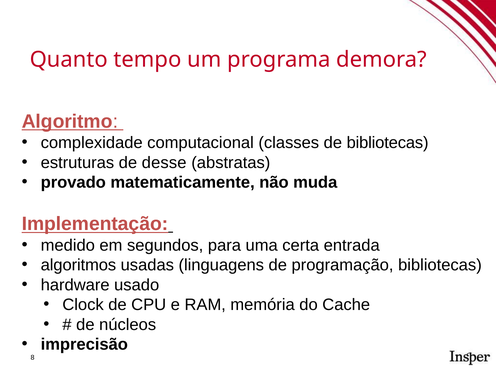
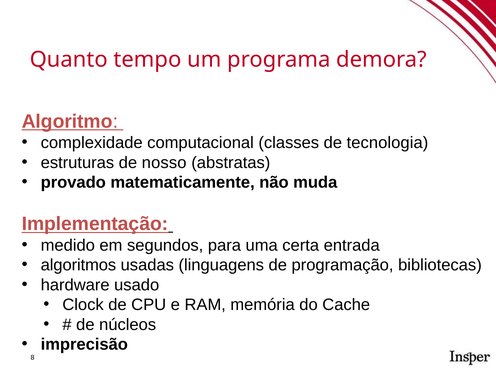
de bibliotecas: bibliotecas -> tecnologia (387, 143)
desse: desse -> nosso (164, 163)
